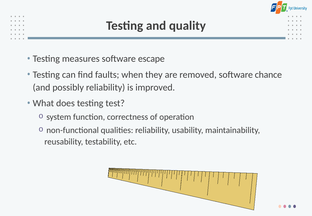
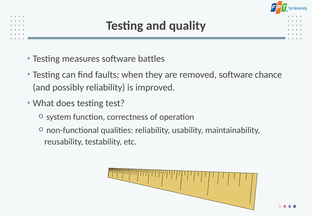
escape: escape -> battles (151, 59)
